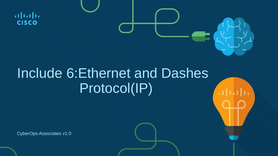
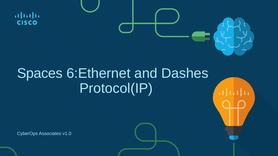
Include: Include -> Spaces (40, 74)
